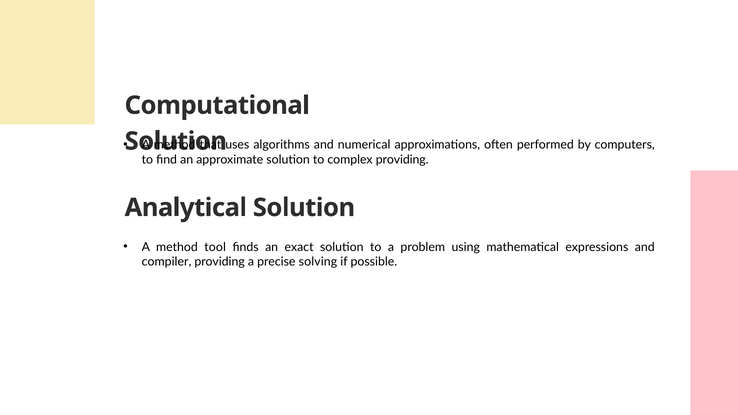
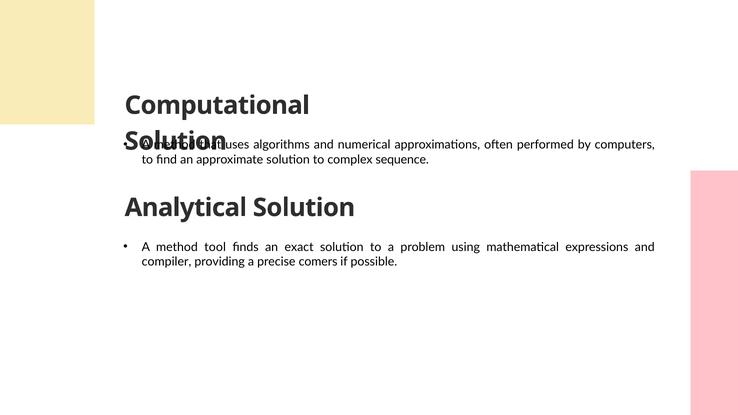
complex providing: providing -> sequence (402, 160)
solving: solving -> comers (318, 262)
